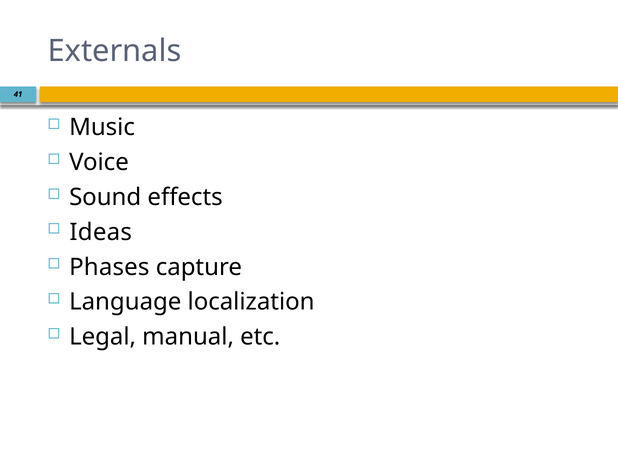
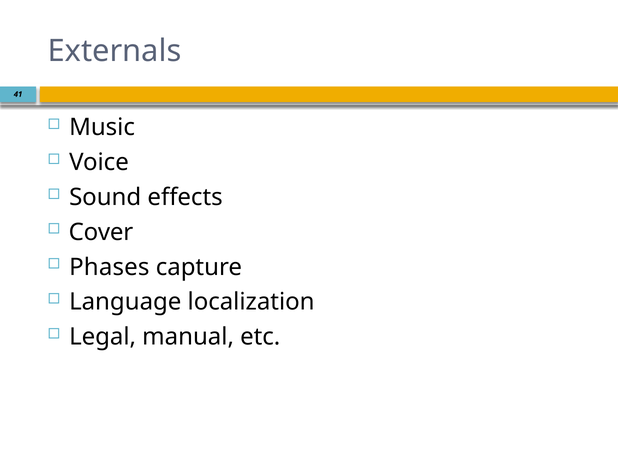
Ideas: Ideas -> Cover (101, 232)
